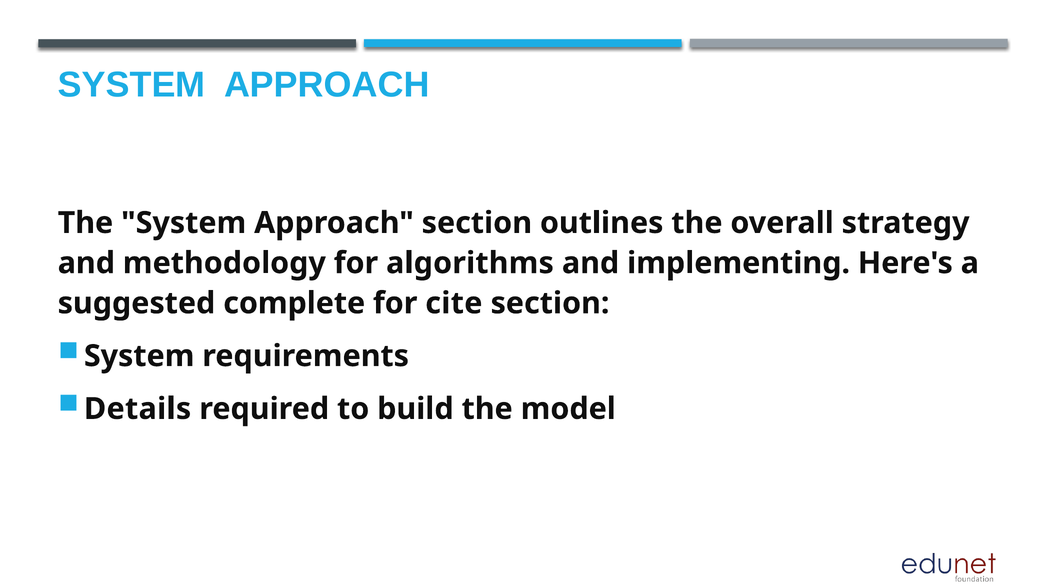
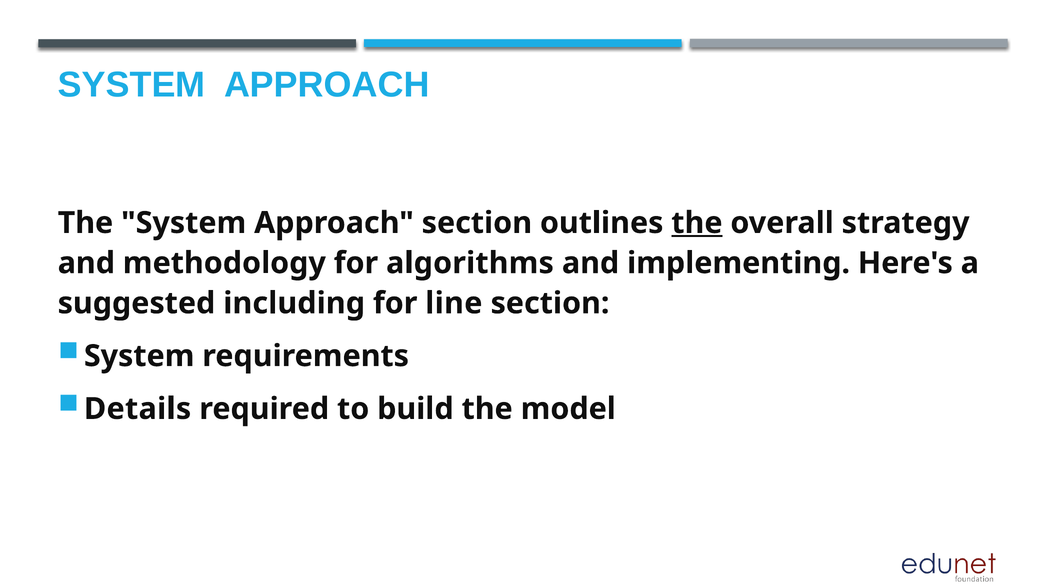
the underline: none -> present (697, 223)
complete: complete -> including (294, 303)
cite: cite -> line (454, 303)
